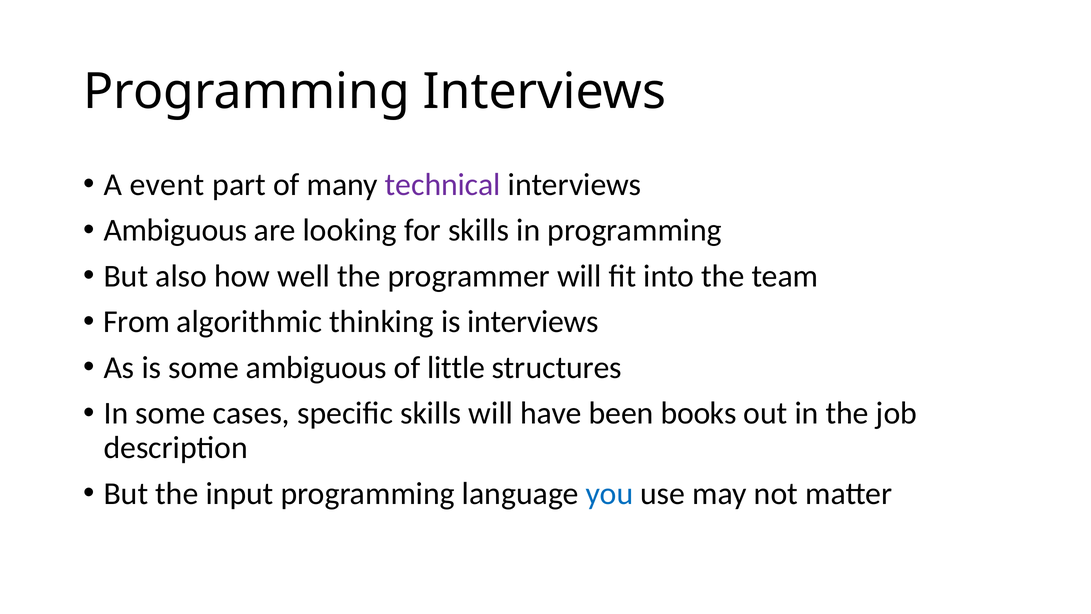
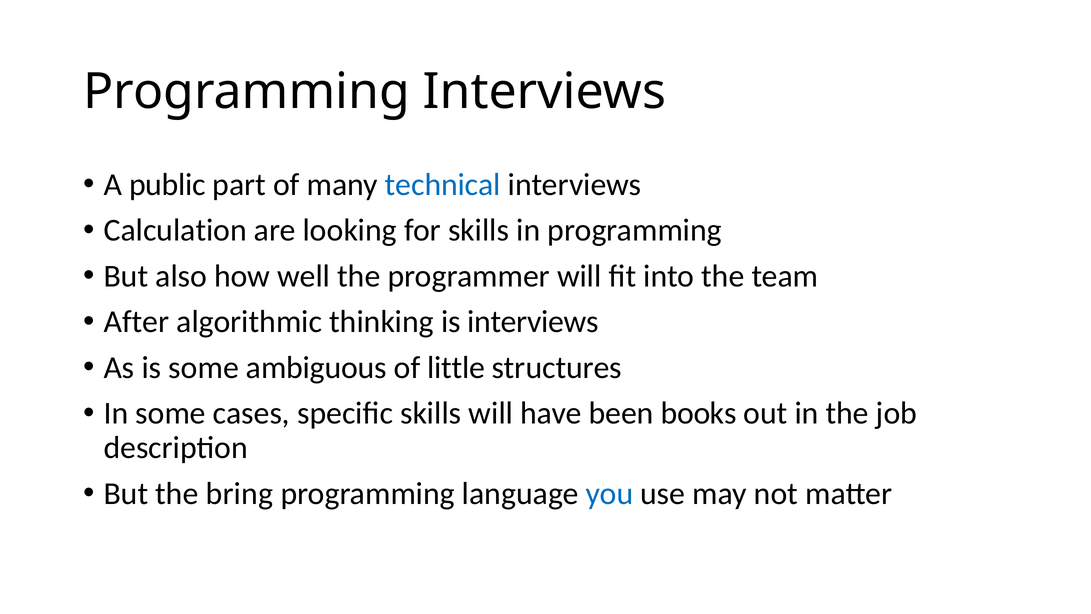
event: event -> public (167, 184)
technical colour: purple -> blue (443, 184)
Ambiguous: Ambiguous -> Calculation (175, 230)
From: From -> After (136, 322)
input: input -> bring (239, 493)
